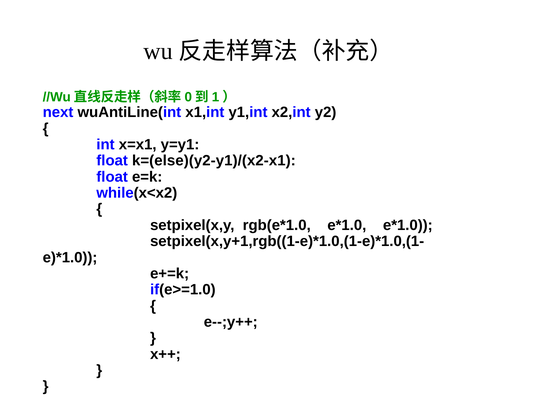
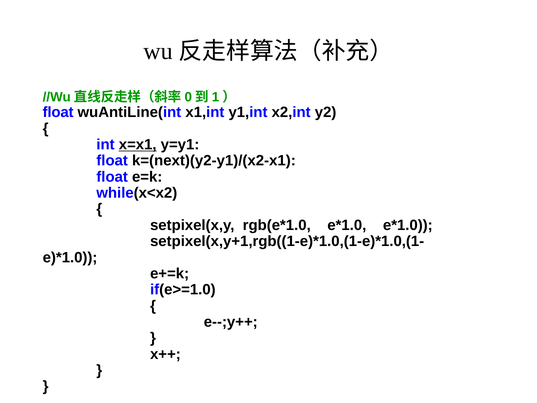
next: next -> float (58, 112)
x=x1 underline: none -> present (138, 144)
k=(else)(y2-y1)/(x2-x1: k=(else)(y2-y1)/(x2-x1 -> k=(next)(y2-y1)/(x2-x1 (214, 161)
